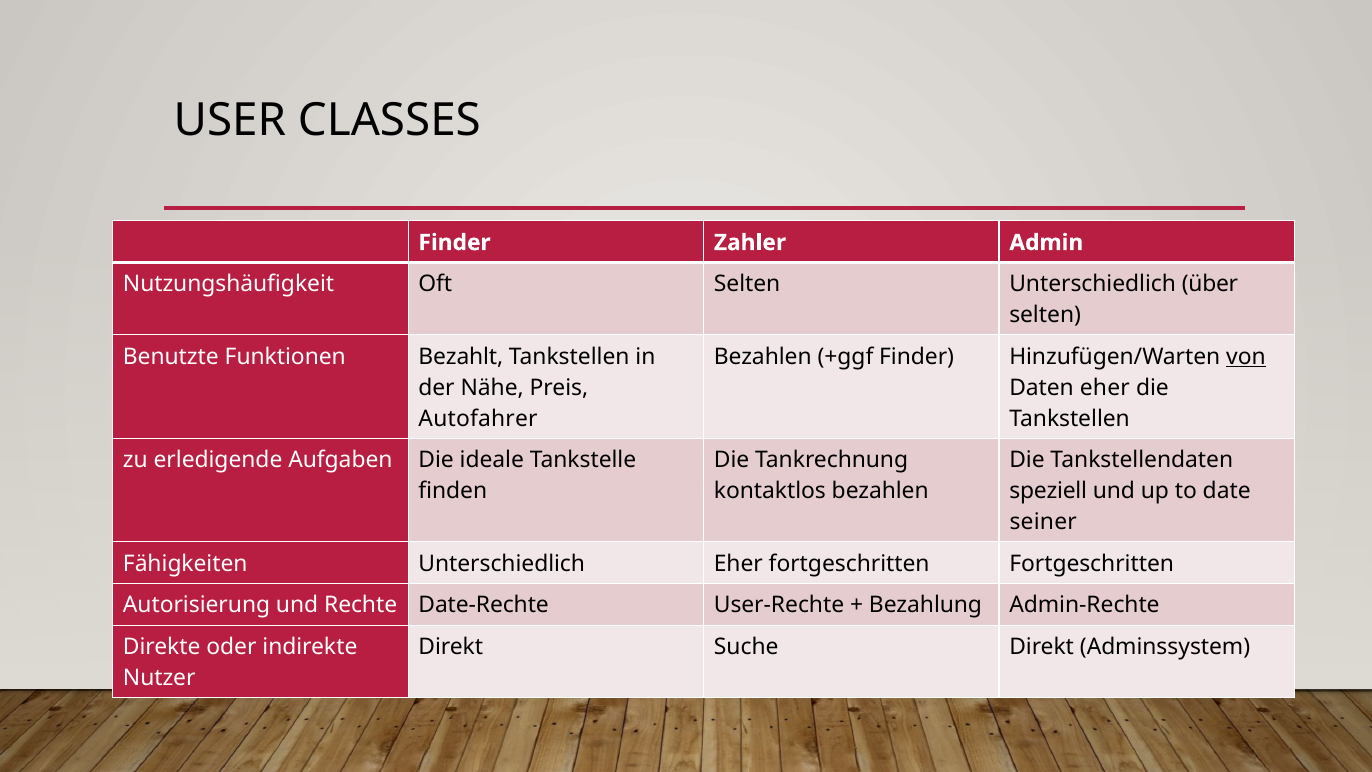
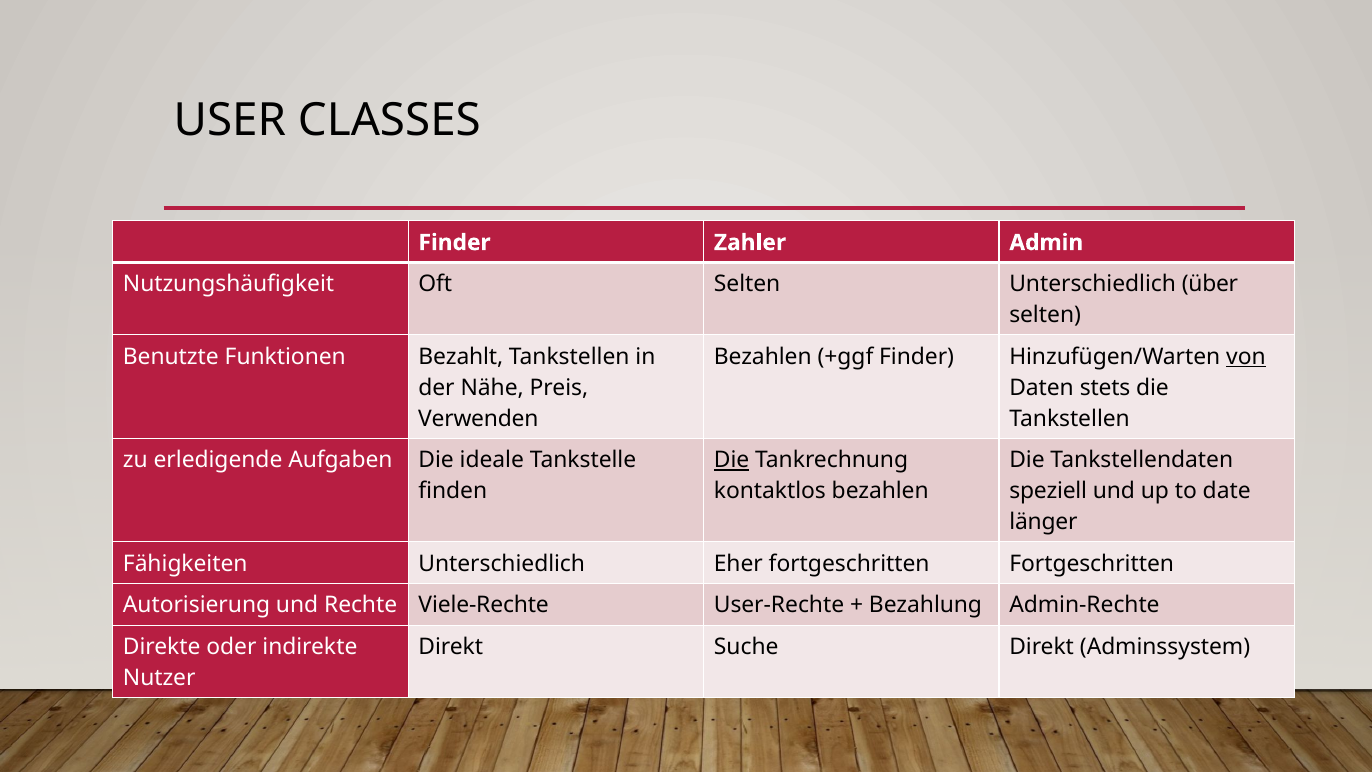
Daten eher: eher -> stets (1105, 388)
Autofahrer: Autofahrer -> Verwenden (478, 419)
Die underline: none -> present (732, 460)
seiner: seiner -> länger (1043, 522)
Date-Rechte: Date-Rechte -> Viele-Rechte (484, 605)
